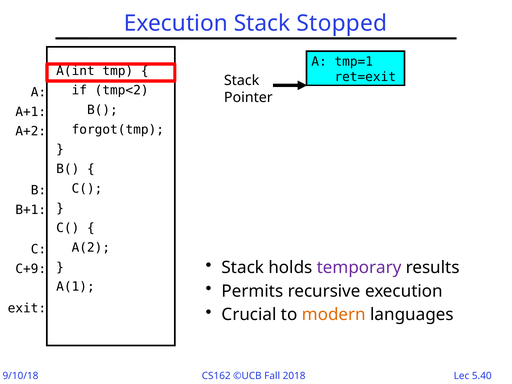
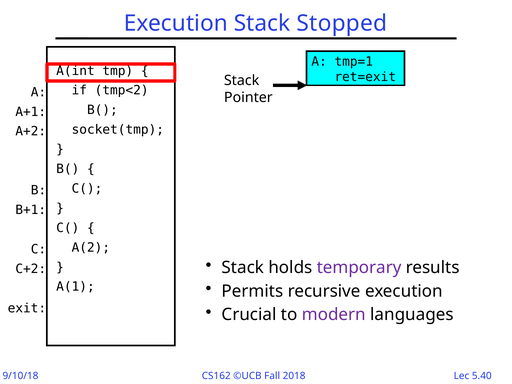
forgot(tmp: forgot(tmp -> socket(tmp (118, 130)
C+9: C+9 -> C+2 (31, 269)
modern colour: orange -> purple (334, 315)
